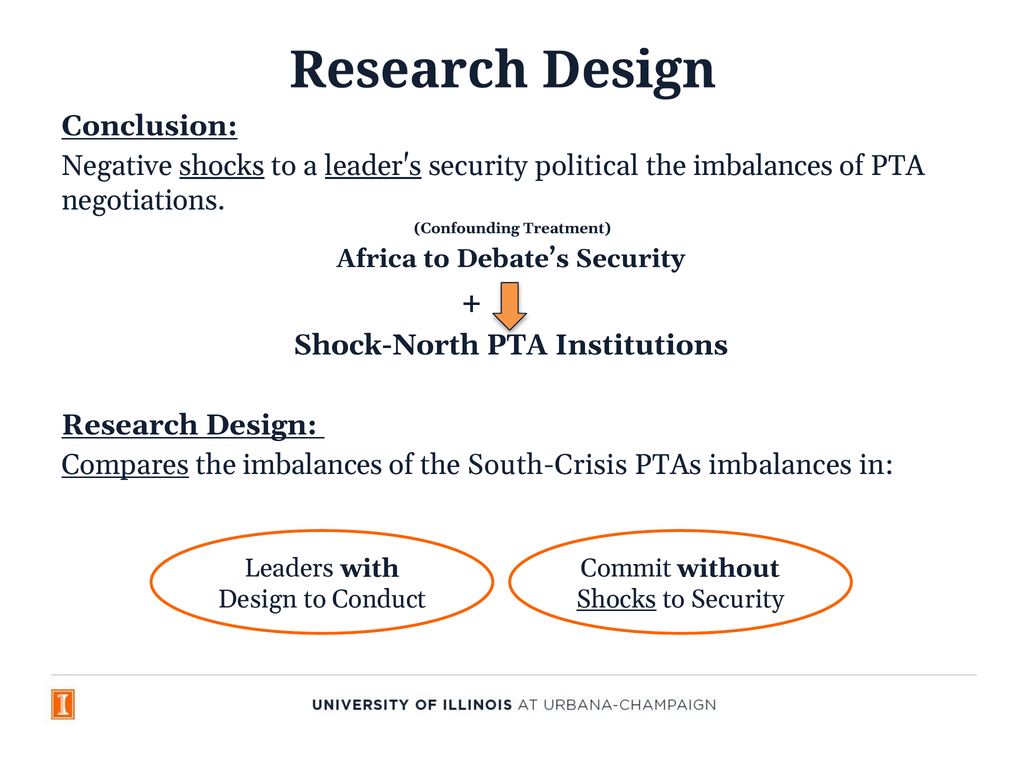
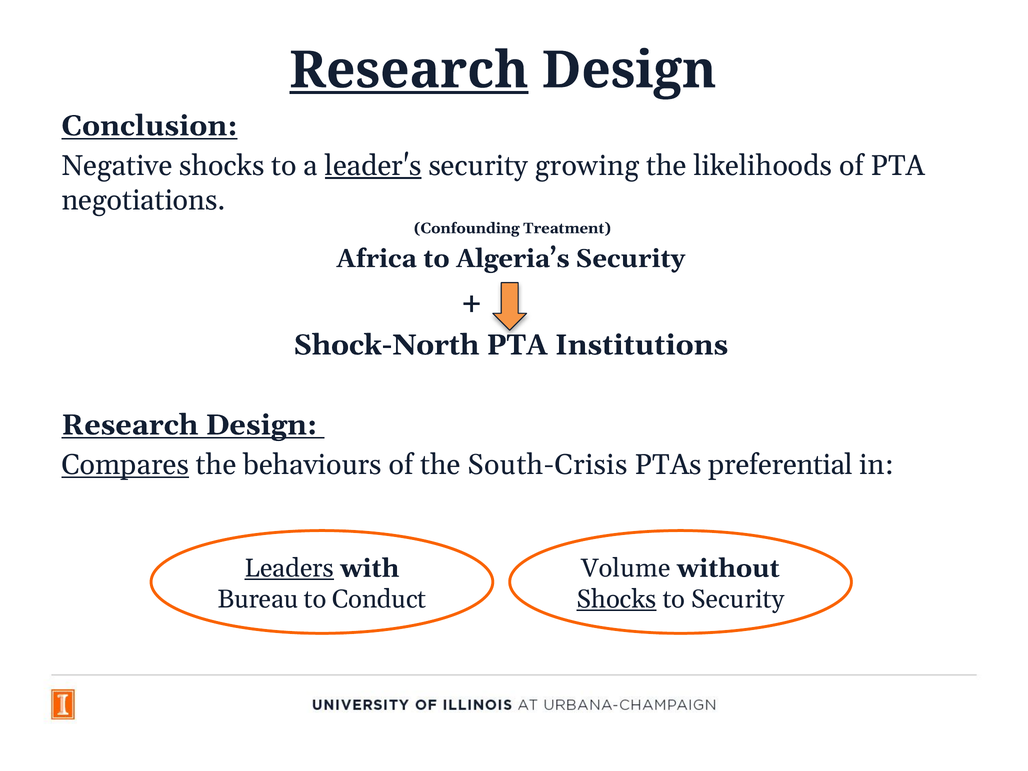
Research underline: none -> present (409, 70)
shocks underline: present -> none (222, 166)
political: political -> growing (587, 166)
imbalances: imbalances -> likelihoods (763, 166)
Debate’s: Debate’s -> Algeria’s (513, 259)
imbalances: imbalances -> behaviours (313, 465)
PTAs imbalances: imbalances -> preferential (781, 465)
Leaders underline: none -> present (289, 568)
Commit: Commit -> Volume (626, 568)
Design: Design -> Bureau (258, 599)
